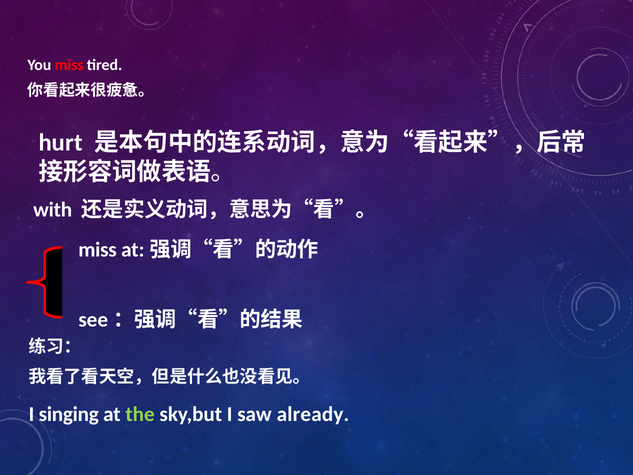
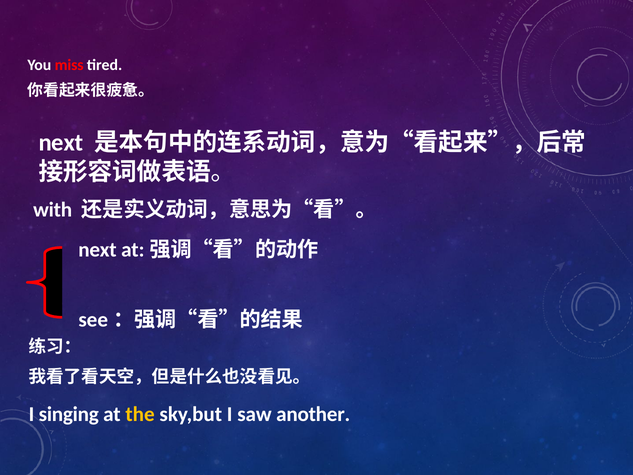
hurt: hurt -> next (61, 142)
miss: miss -> next (98, 250)
the colour: light green -> yellow (140, 414)
already: already -> another (313, 414)
